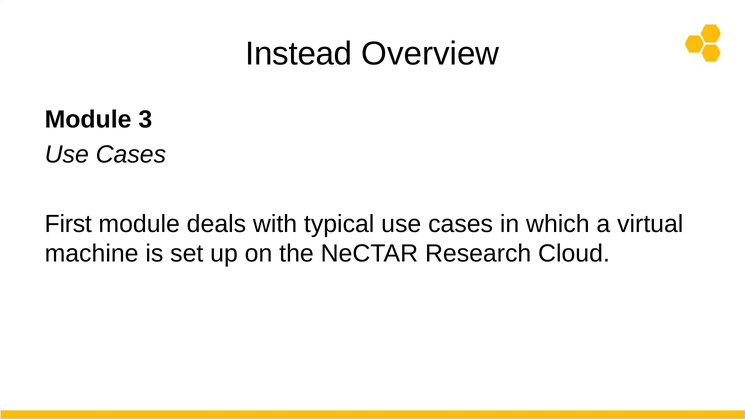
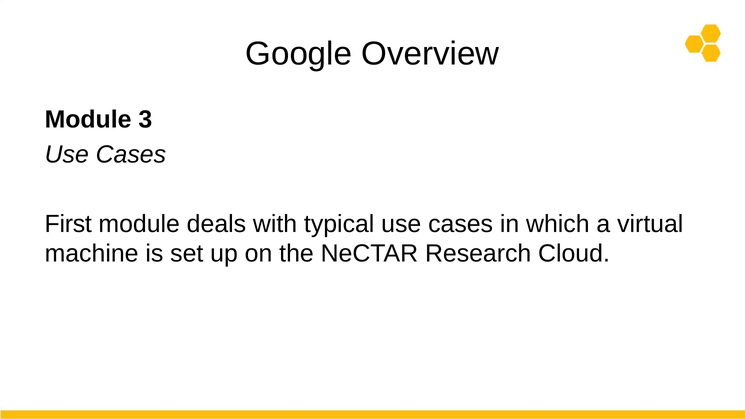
Instead: Instead -> Google (299, 54)
